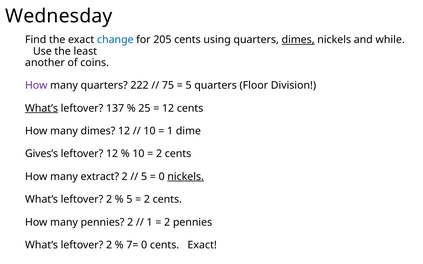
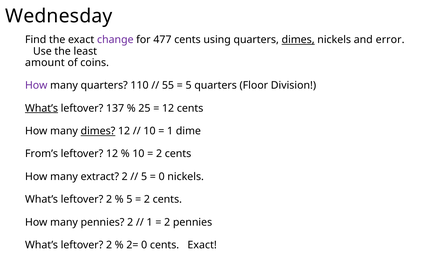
change colour: blue -> purple (115, 40)
205: 205 -> 477 (162, 40)
while: while -> error (390, 40)
another: another -> amount (45, 63)
222: 222 -> 110 (140, 86)
75: 75 -> 55 (168, 86)
dimes underline: none -> present (98, 131)
Gives’s: Gives’s -> From’s (42, 154)
nickels underline: present -> none (186, 177)
7=: 7= -> 2= (132, 245)
